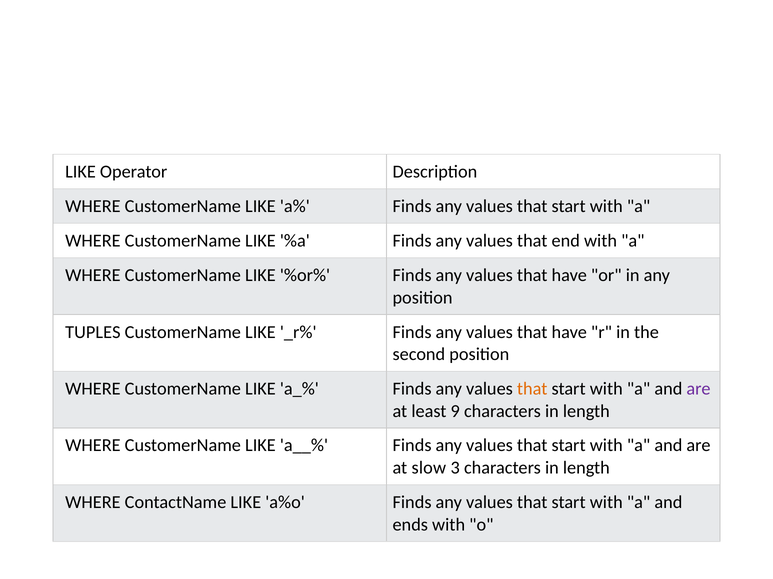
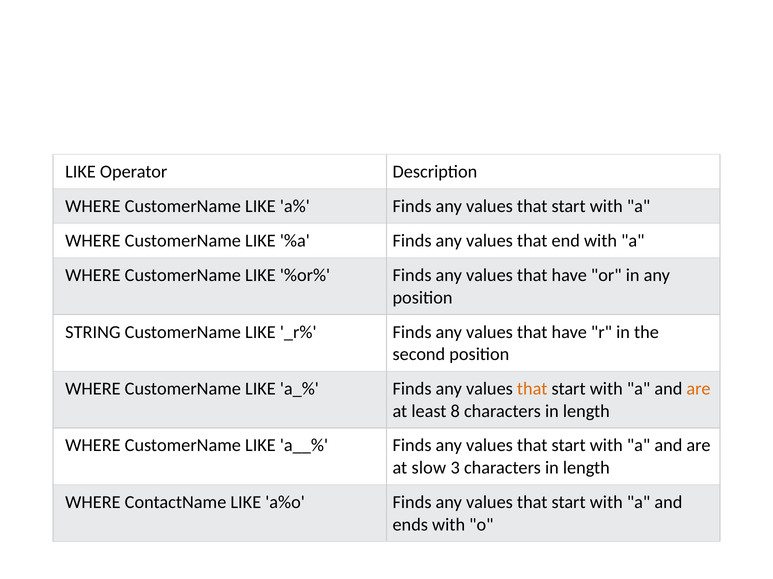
TUPLES: TUPLES -> STRING (93, 332)
are colour: purple -> orange (699, 389)
9: 9 -> 8 (455, 412)
